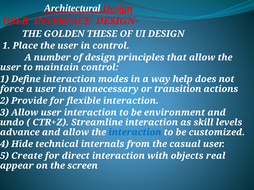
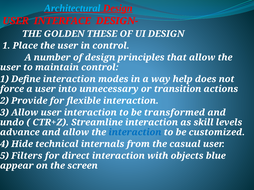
Architectural colour: white -> light blue (72, 8)
environment: environment -> transformed (175, 113)
Create: Create -> Filters (27, 156)
real: real -> blue (216, 156)
